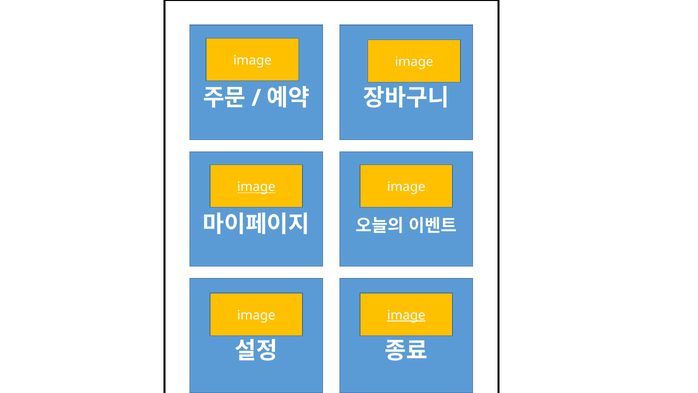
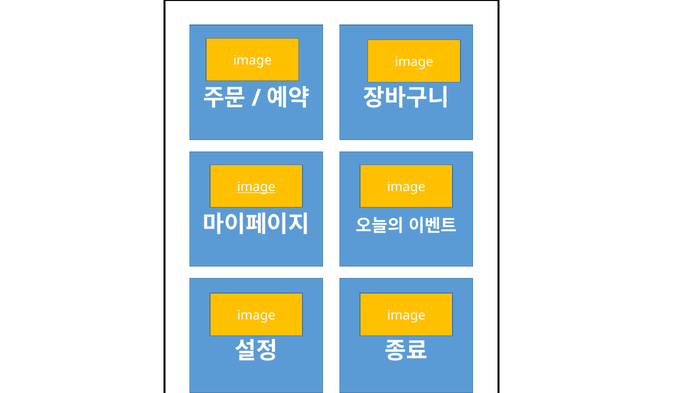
image underline: present -> none (406, 315)
